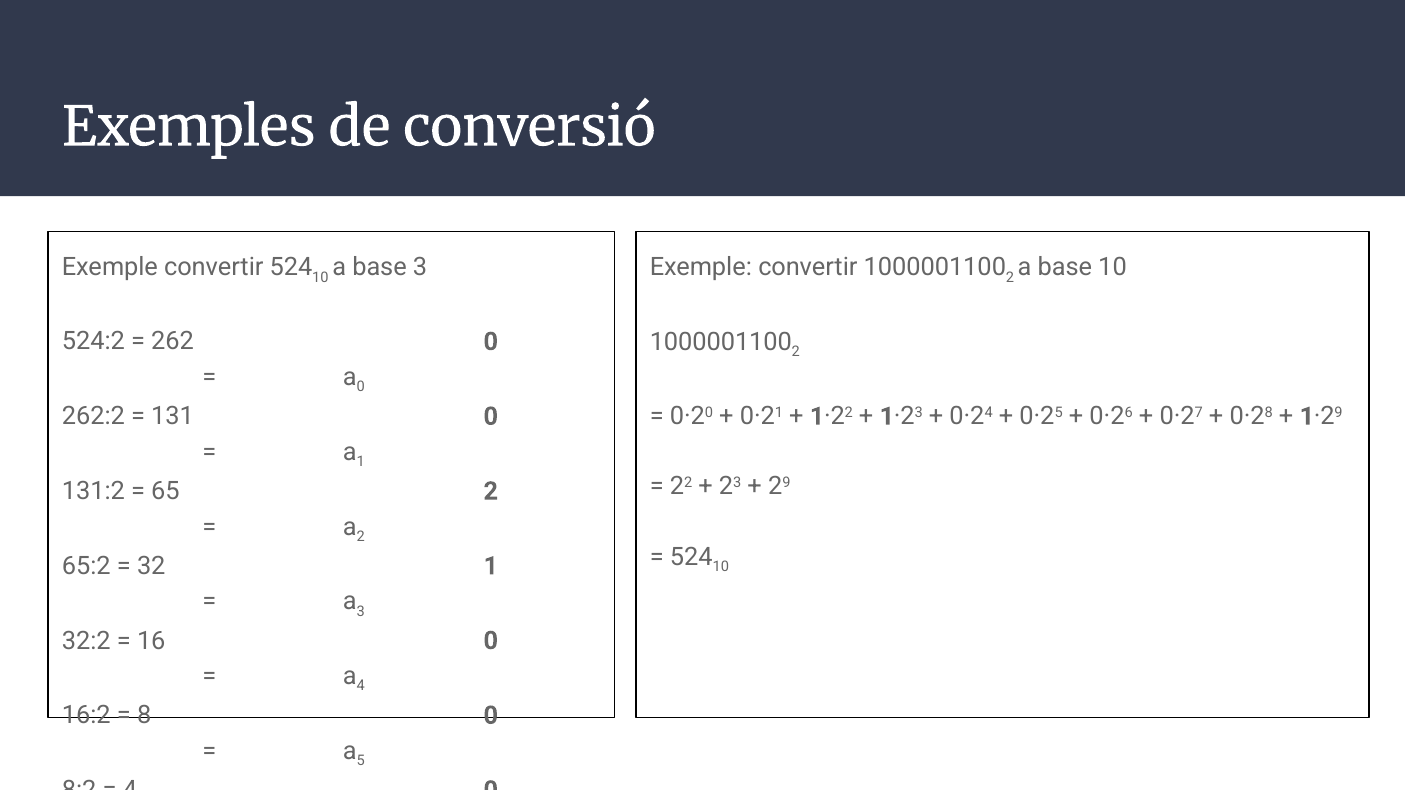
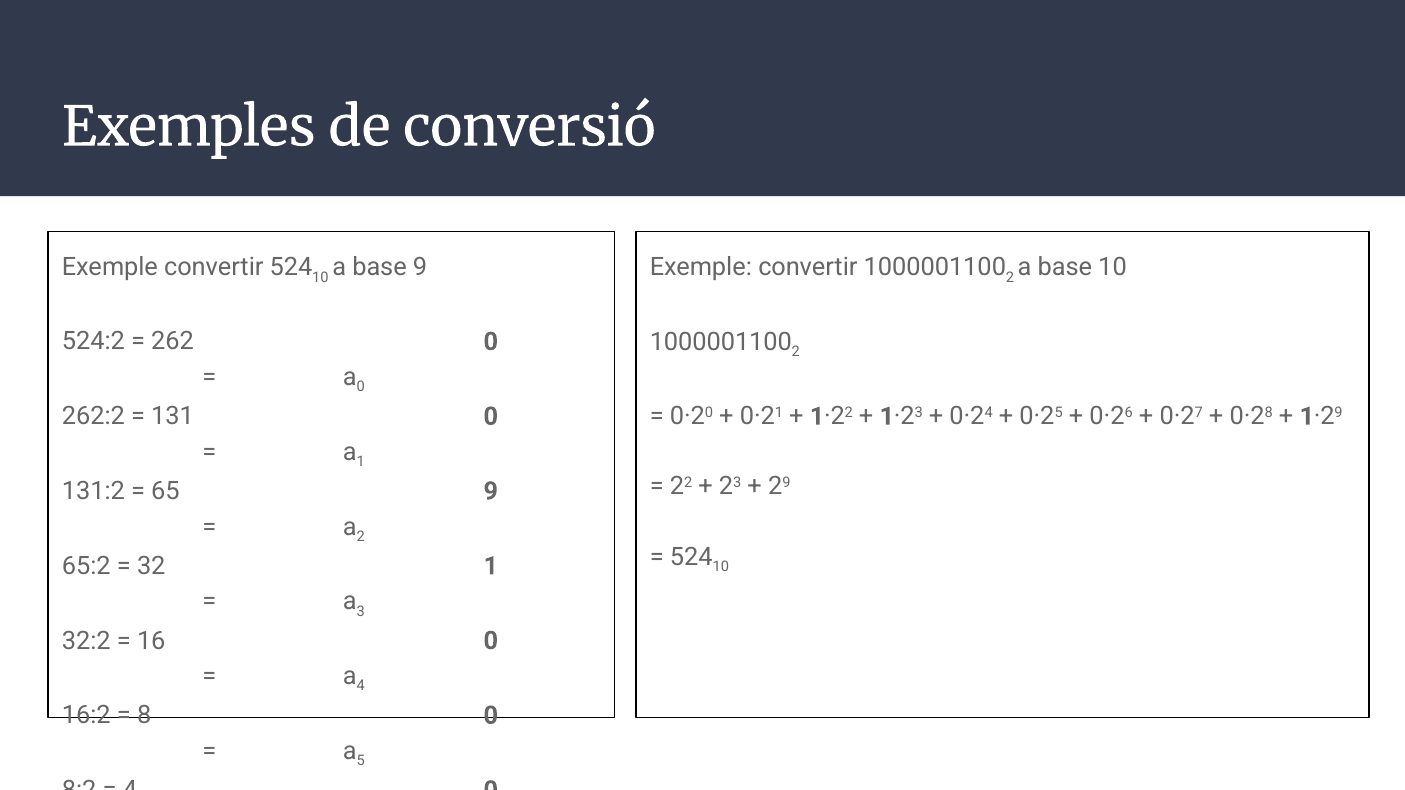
base 3: 3 -> 9 (420, 268)
65 2: 2 -> 9 (491, 491)
